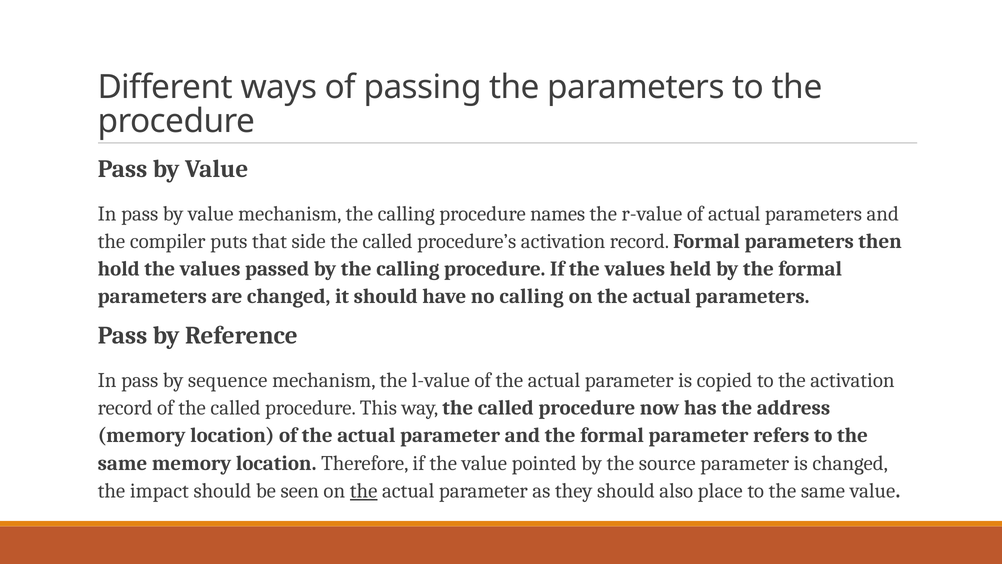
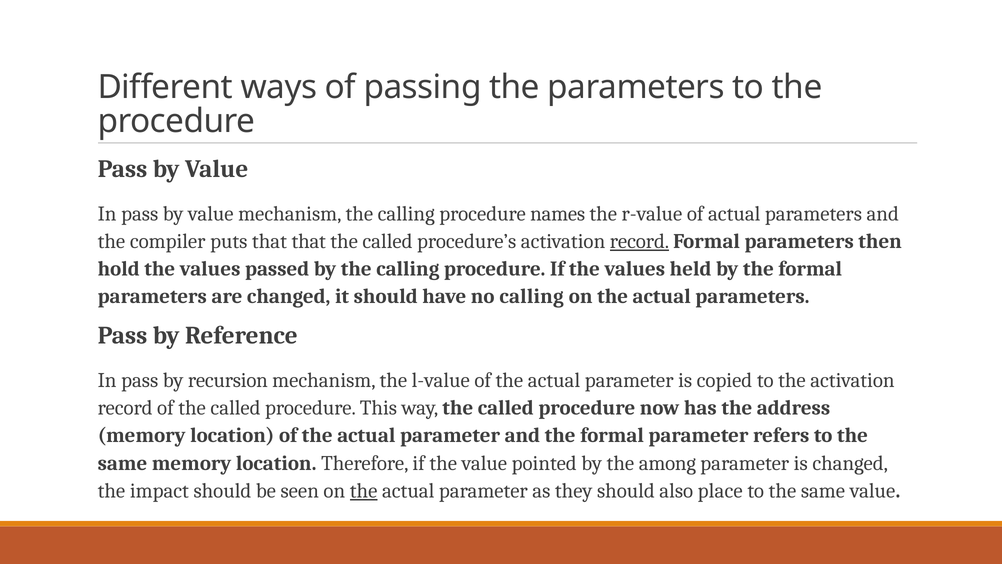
that side: side -> that (309, 241)
record underline: none -> present (639, 241)
sequence: sequence -> recursion (228, 380)
source: source -> among (667, 463)
